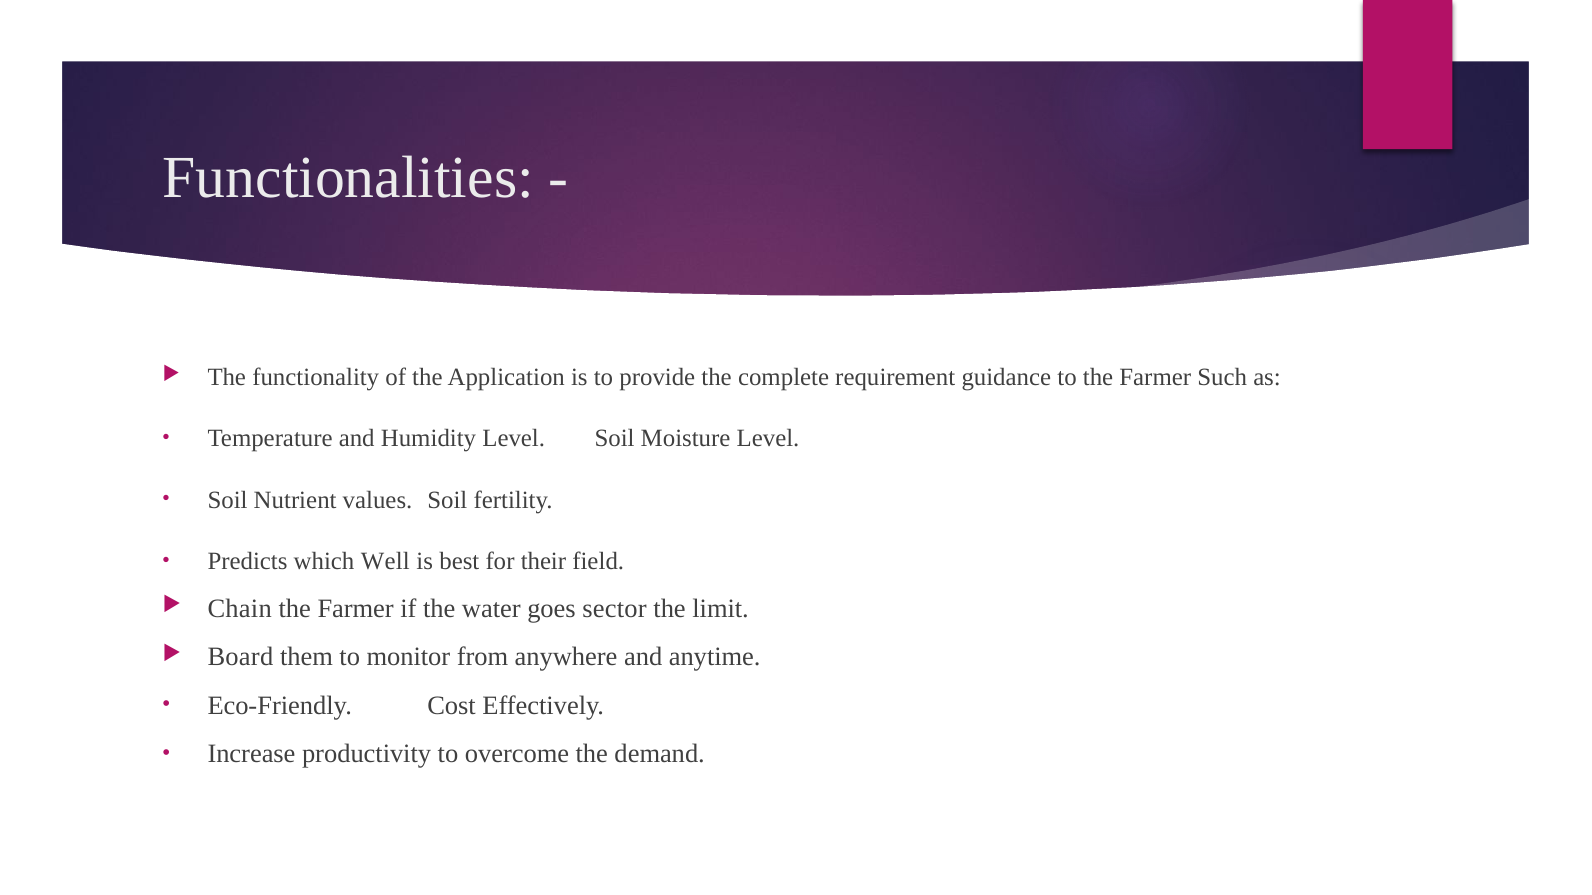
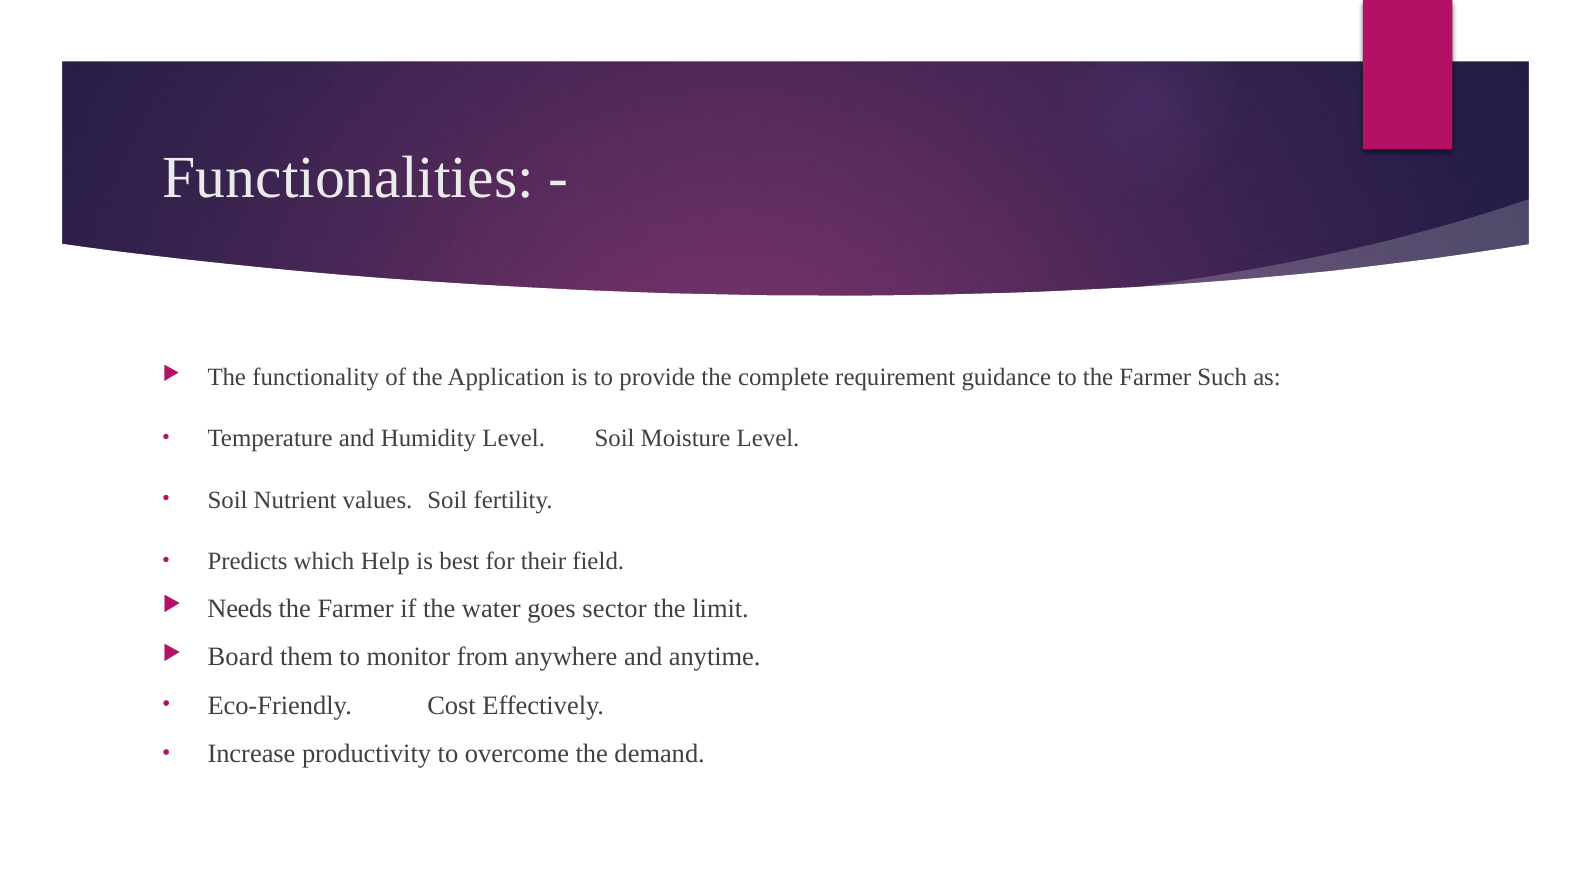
Well: Well -> Help (385, 562)
Chain: Chain -> Needs (240, 609)
